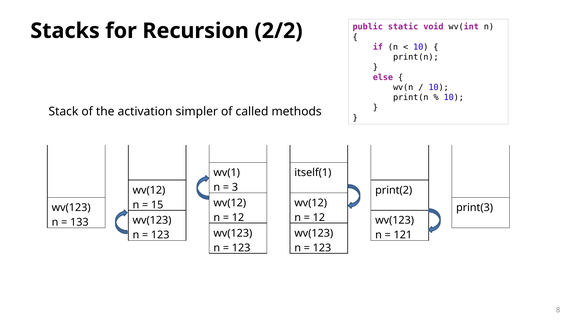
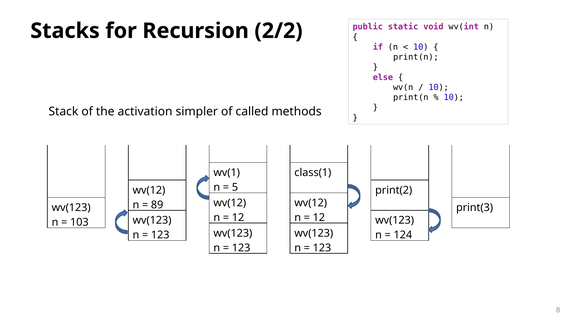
itself(1: itself(1 -> class(1 (313, 172)
3: 3 -> 5 (235, 187)
15: 15 -> 89 (157, 204)
133: 133 -> 103 (79, 222)
121: 121 -> 124 (403, 235)
